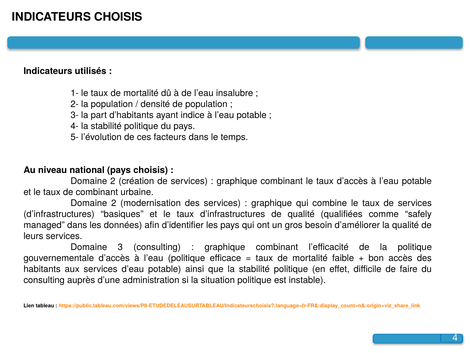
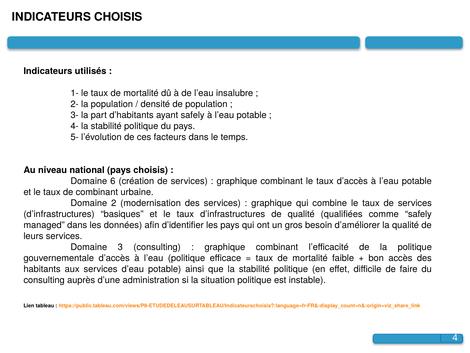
ayant indice: indice -> safely (193, 115)
2: 2 -> 6 (113, 181)
